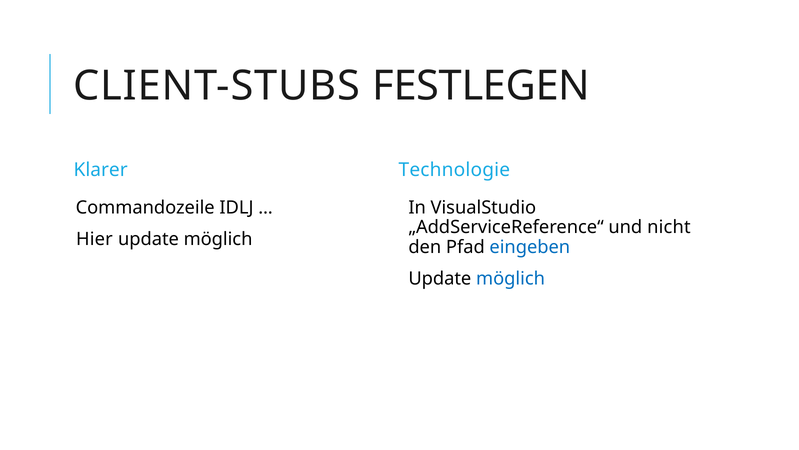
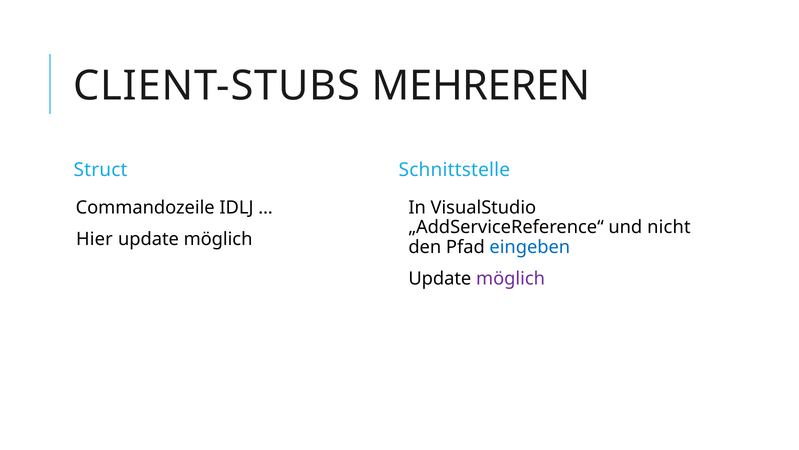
FESTLEGEN: FESTLEGEN -> MEHREREN (481, 86)
Klarer: Klarer -> Struct (101, 170)
Technologie: Technologie -> Schnittstelle (454, 170)
möglich colour: blue -> purple (511, 278)
